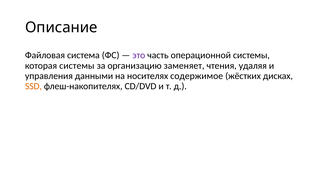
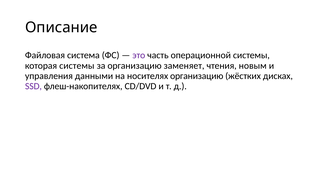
удаляя: удаляя -> новым (253, 66)
носителях содержимое: содержимое -> организацию (197, 76)
SSD colour: orange -> purple (33, 86)
